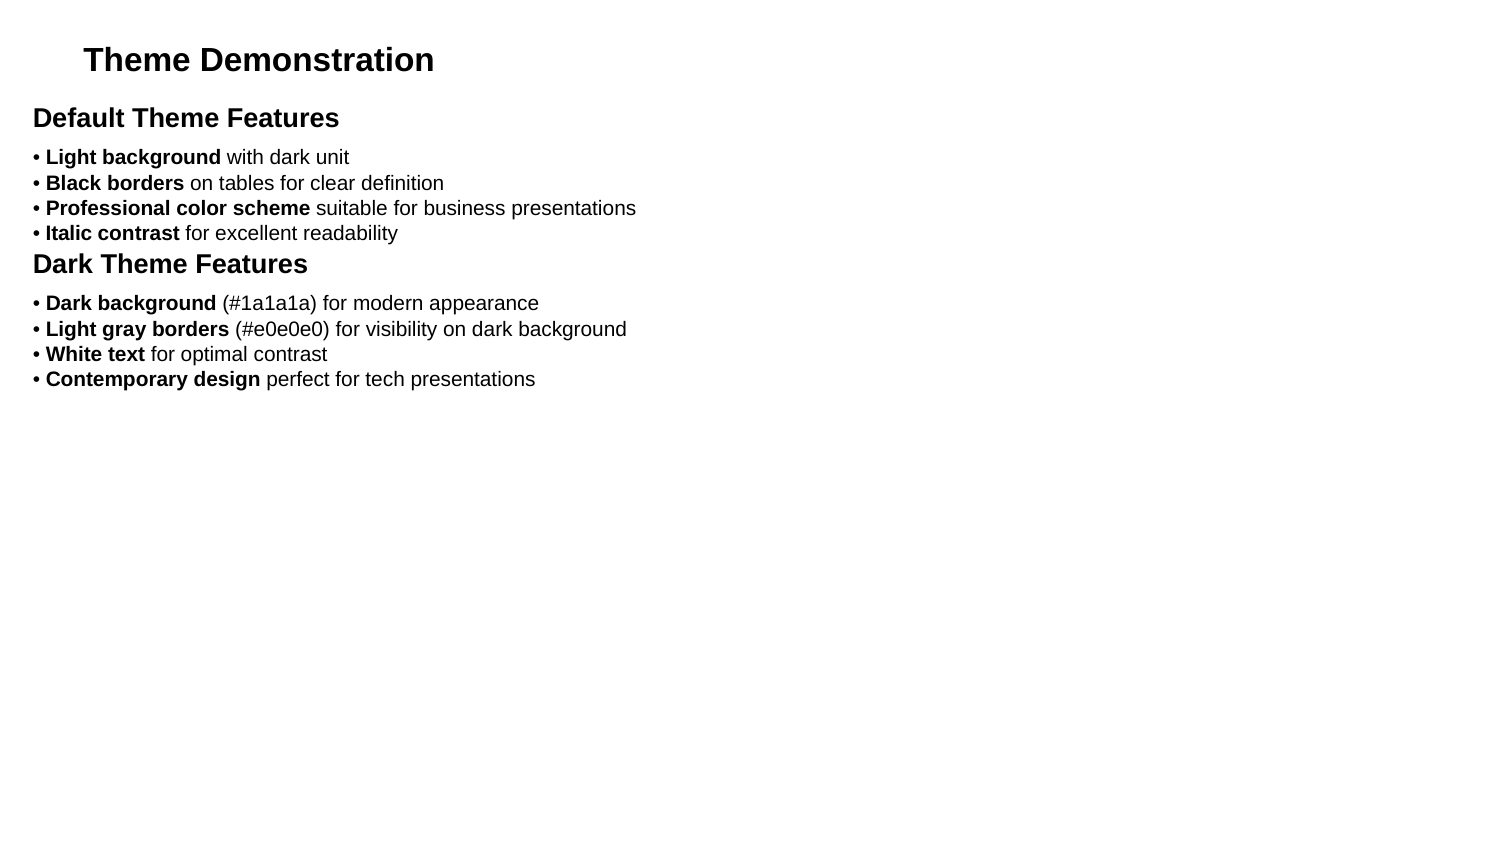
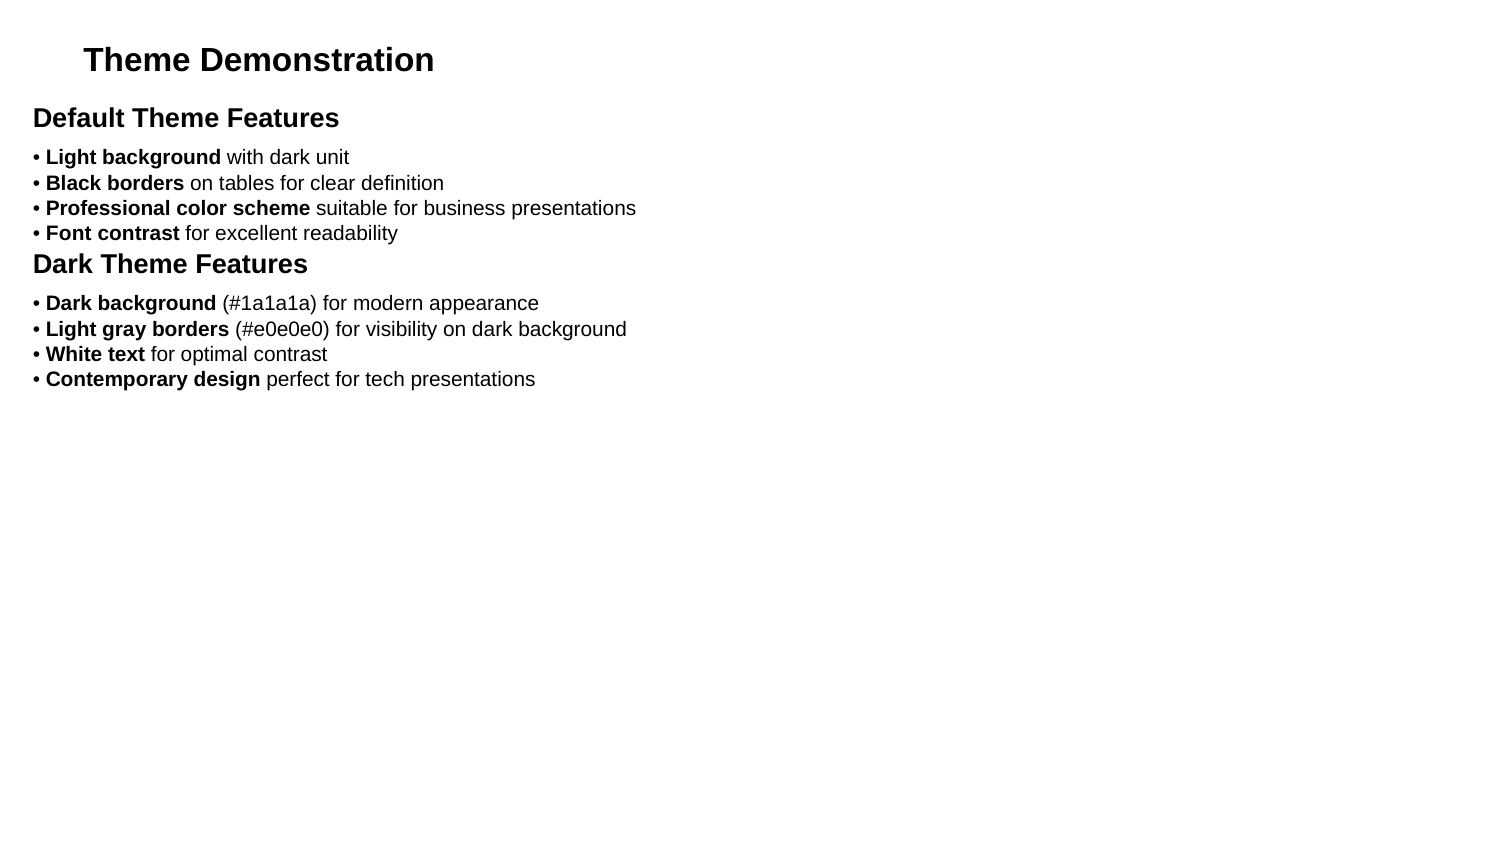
Italic: Italic -> Font (69, 233)
